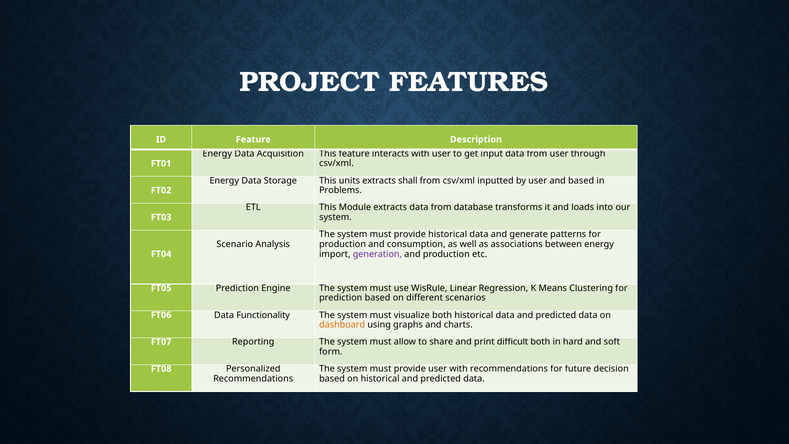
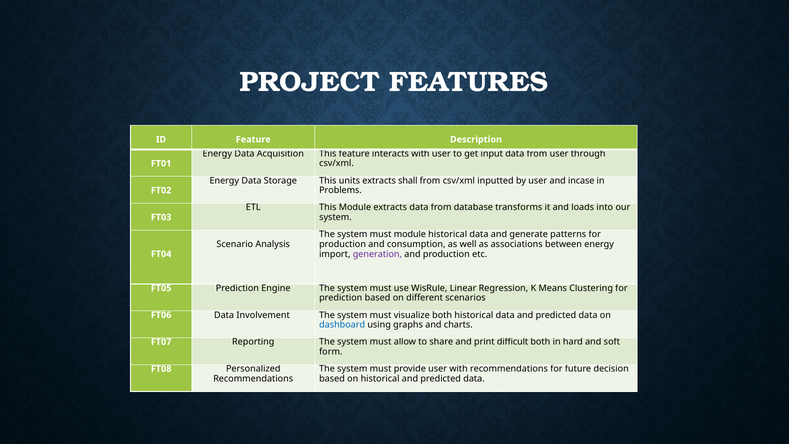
and based: based -> incase (581, 180)
provide: provide -> module (410, 234)
Functionality: Functionality -> Involvement (263, 315)
dashboard colour: orange -> blue (342, 325)
